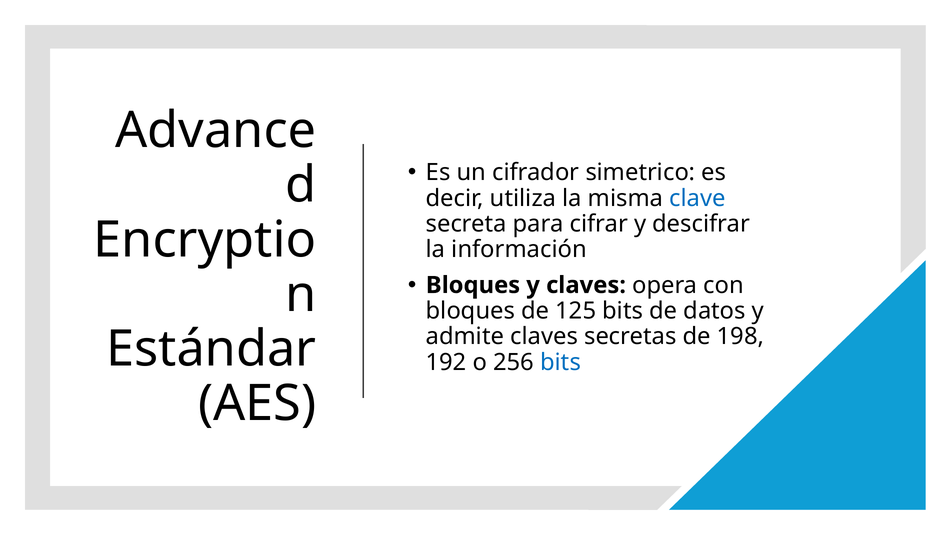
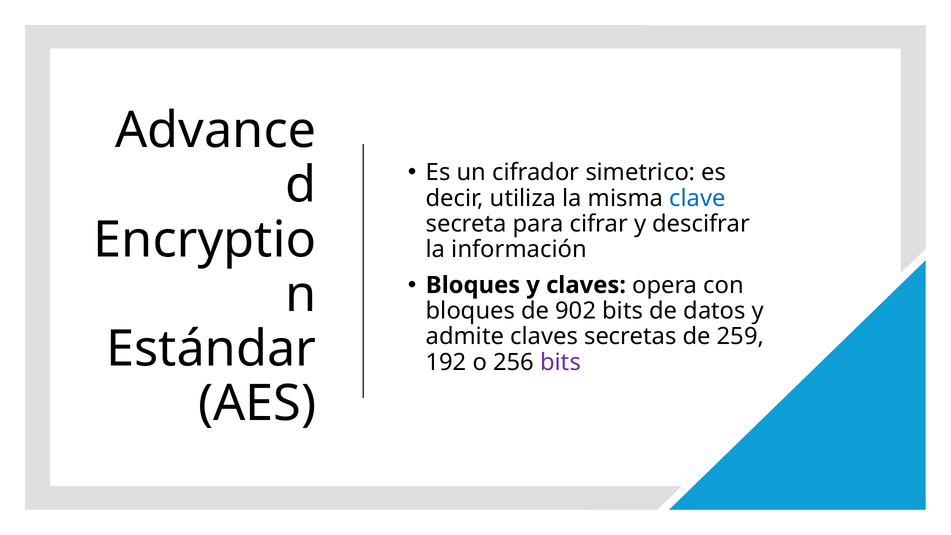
125: 125 -> 902 (576, 311)
198: 198 -> 259 (740, 336)
bits colour: blue -> purple (561, 362)
